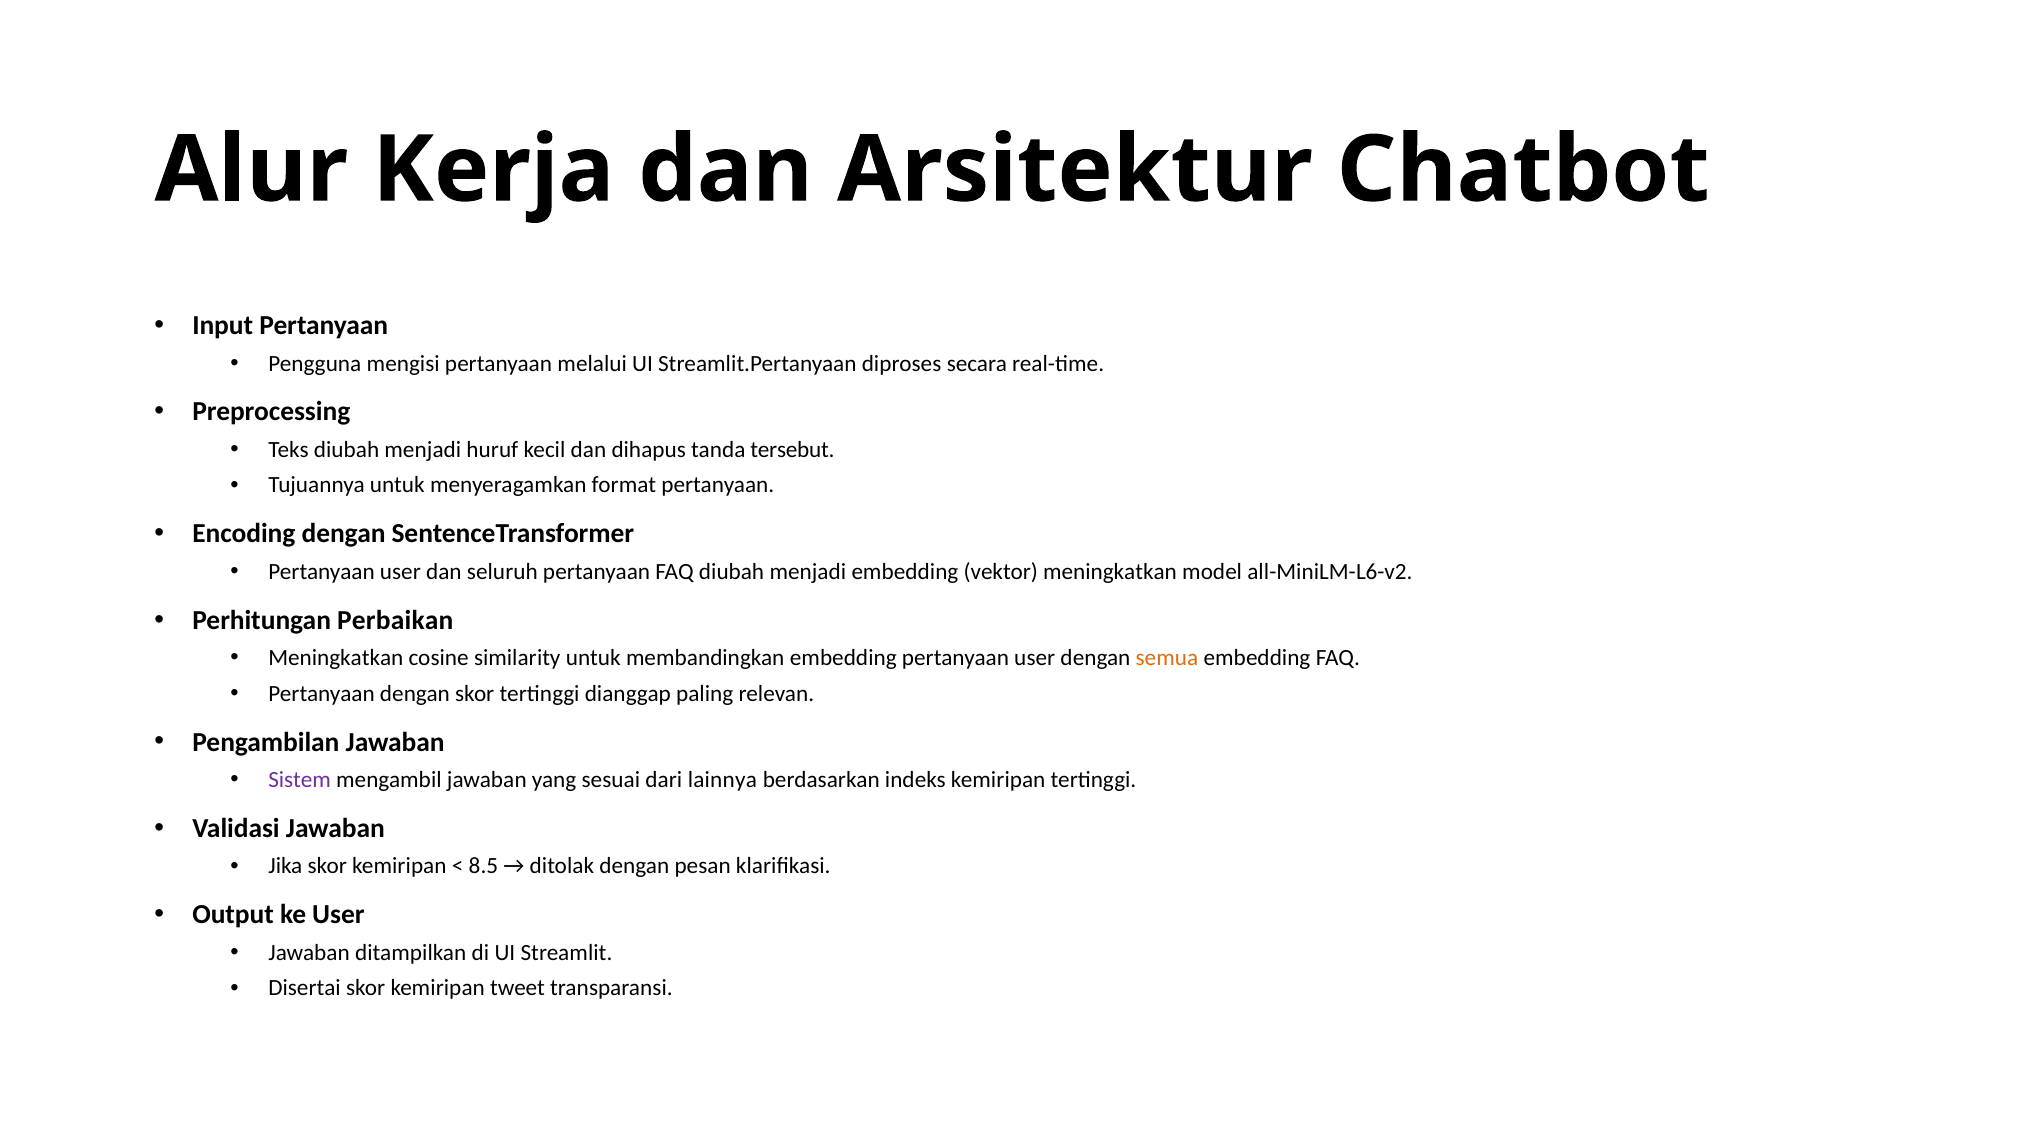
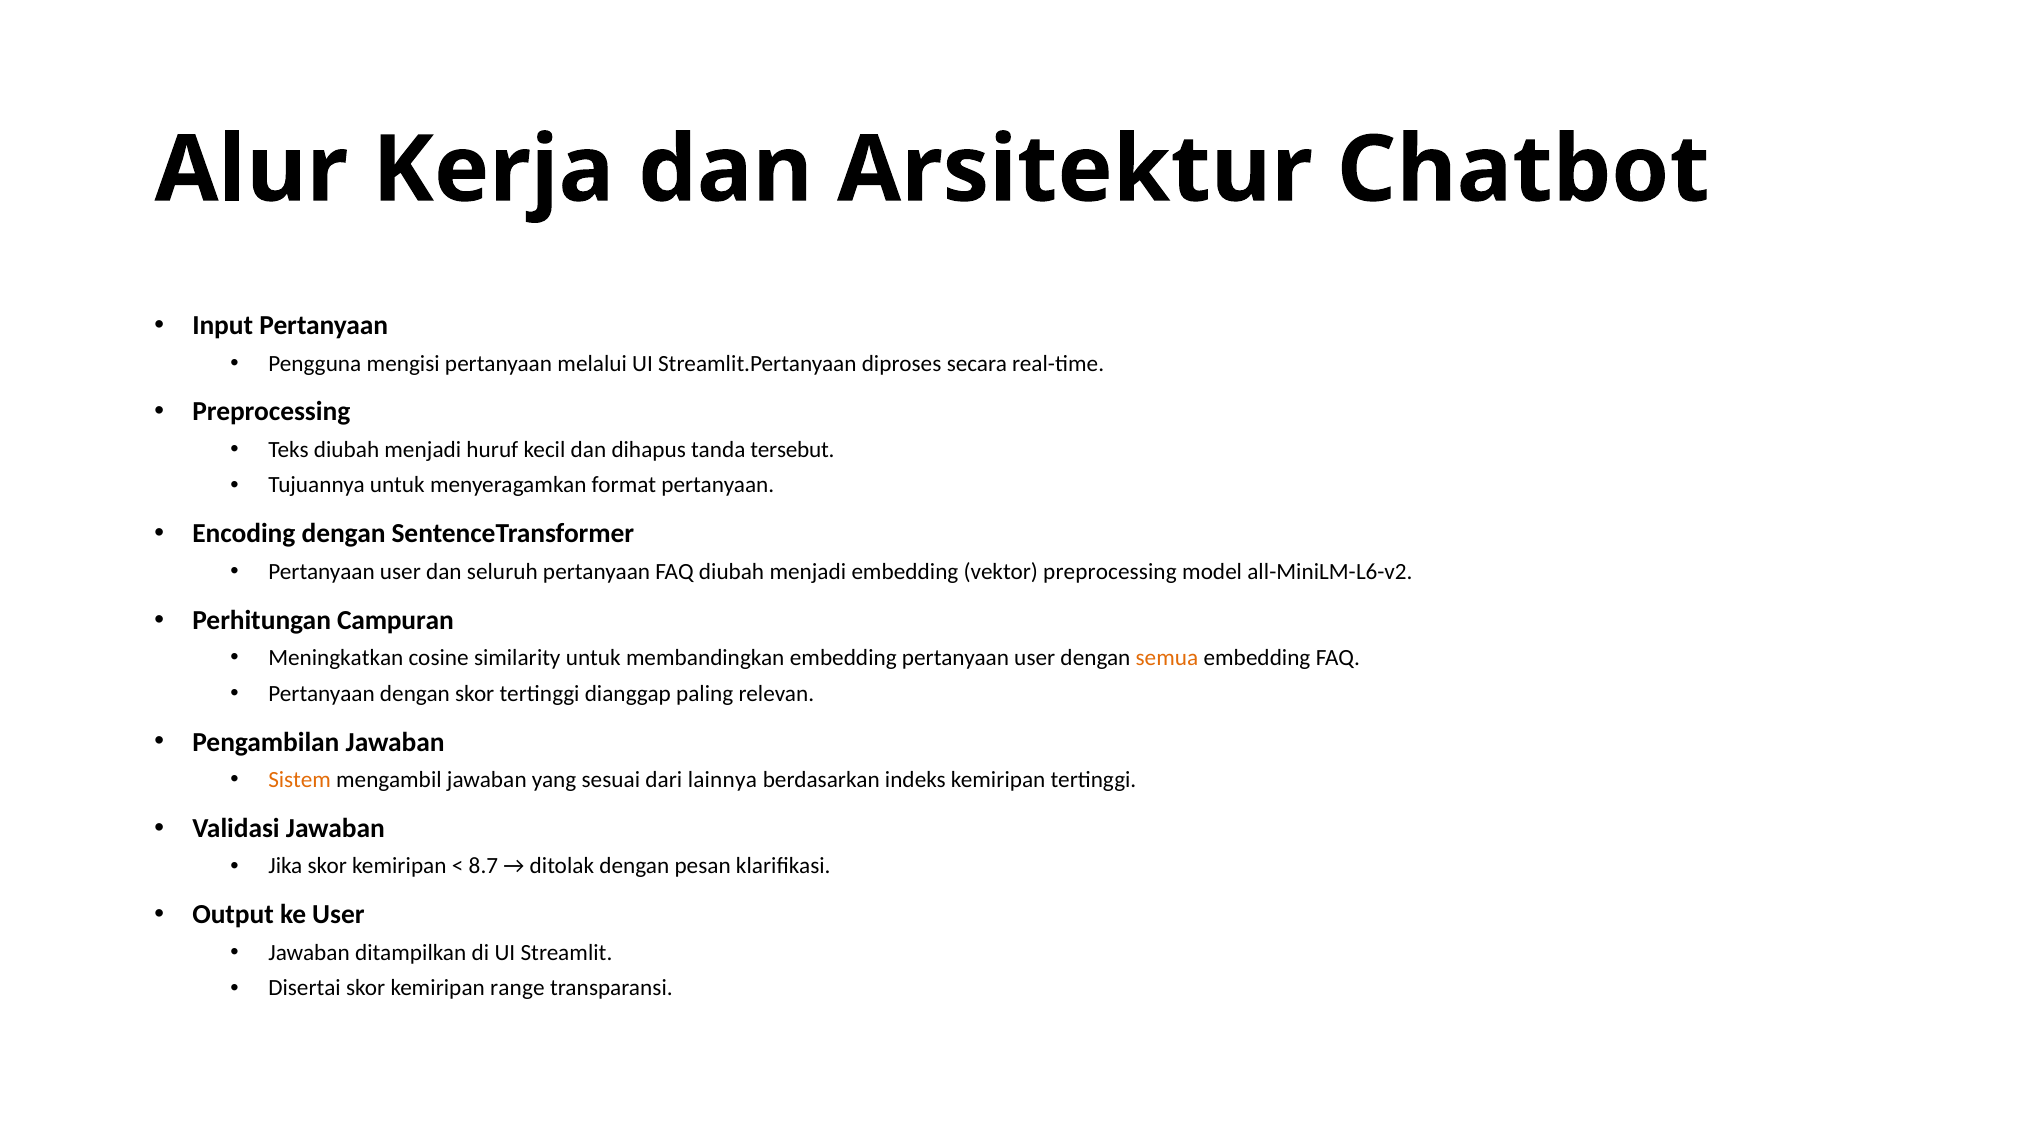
vektor meningkatkan: meningkatkan -> preprocessing (1110, 572)
Perbaikan: Perbaikan -> Campuran (395, 620)
Sistem colour: purple -> orange (300, 780)
8.5: 8.5 -> 8.7 (483, 867)
tweet: tweet -> range (517, 989)
